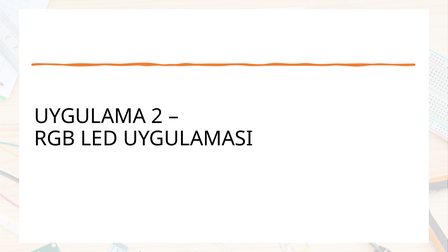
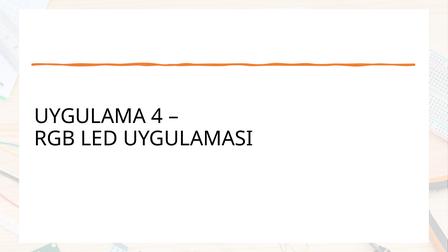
2: 2 -> 4 (157, 116)
